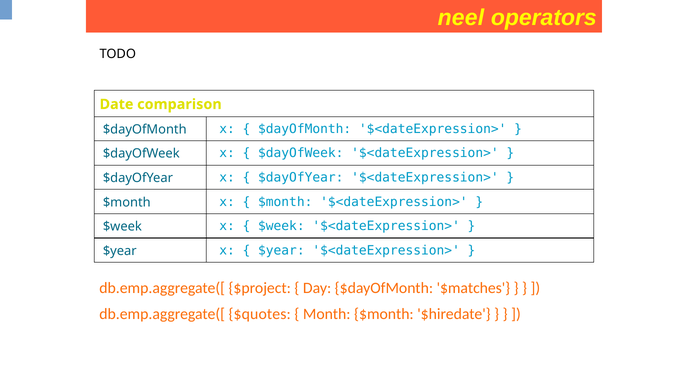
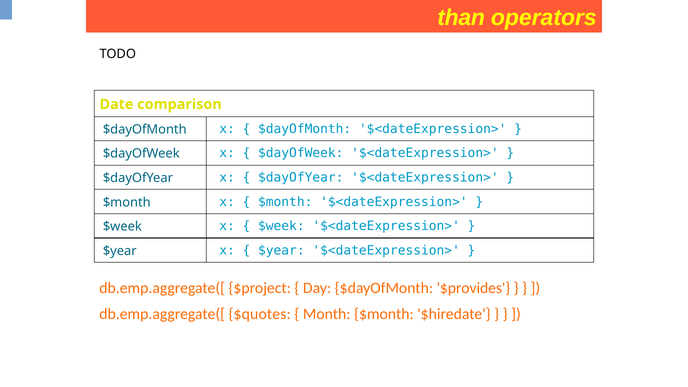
neel: neel -> than (461, 18)
$matches: $matches -> $provides (473, 288)
